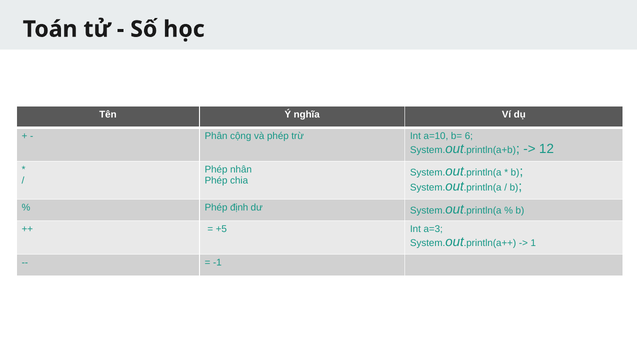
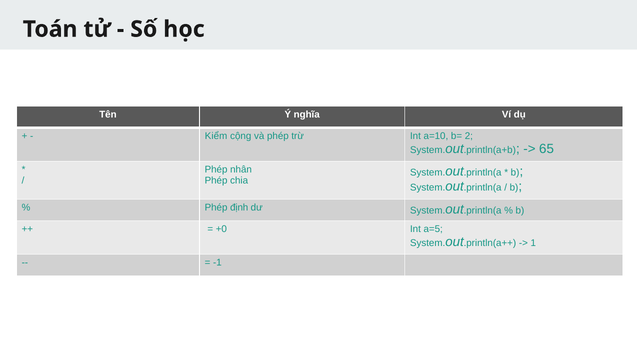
Phân: Phân -> Kiểm (216, 136)
6: 6 -> 2 (469, 136)
12: 12 -> 65 (547, 149)
+5: +5 -> +0 (221, 229)
a=3: a=3 -> a=5 (433, 229)
